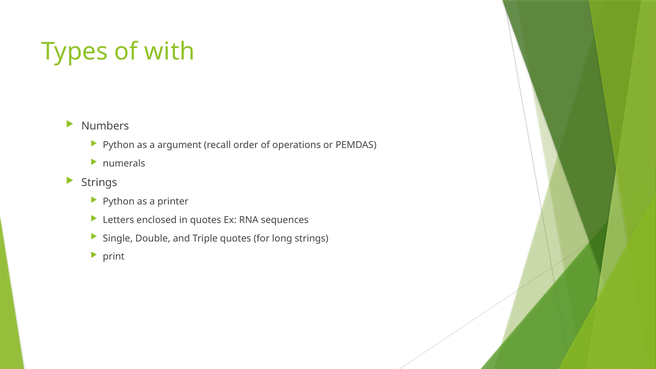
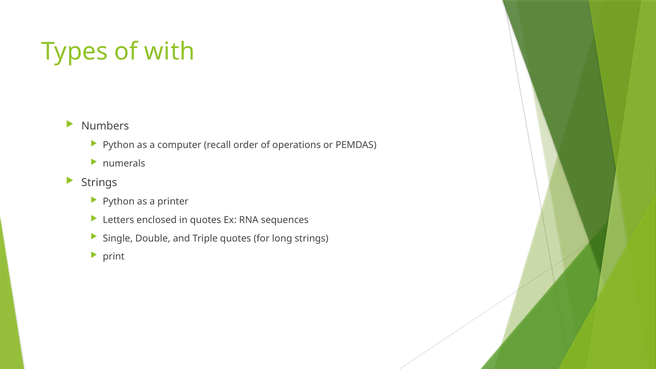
argument: argument -> computer (179, 145)
